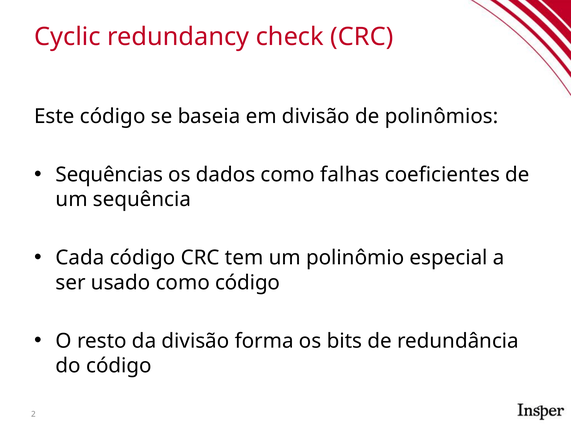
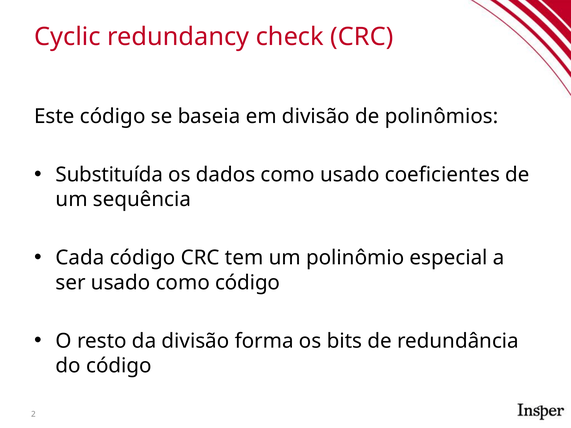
Sequências: Sequências -> Substituída (109, 175)
como falhas: falhas -> usado (350, 175)
